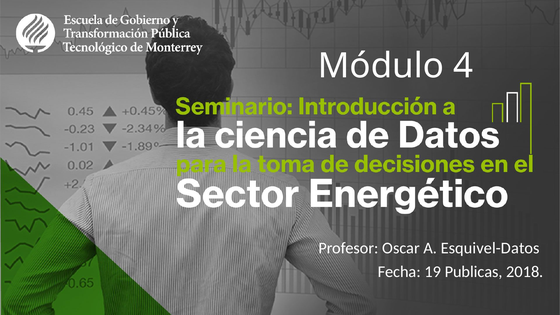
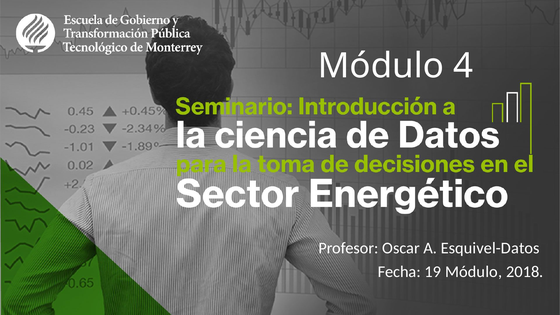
19 Publicas: Publicas -> Módulo (474, 272)
